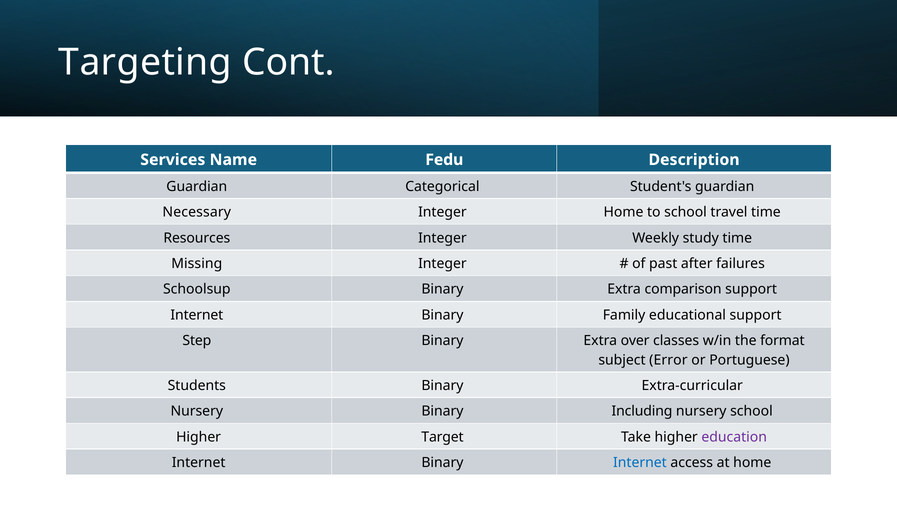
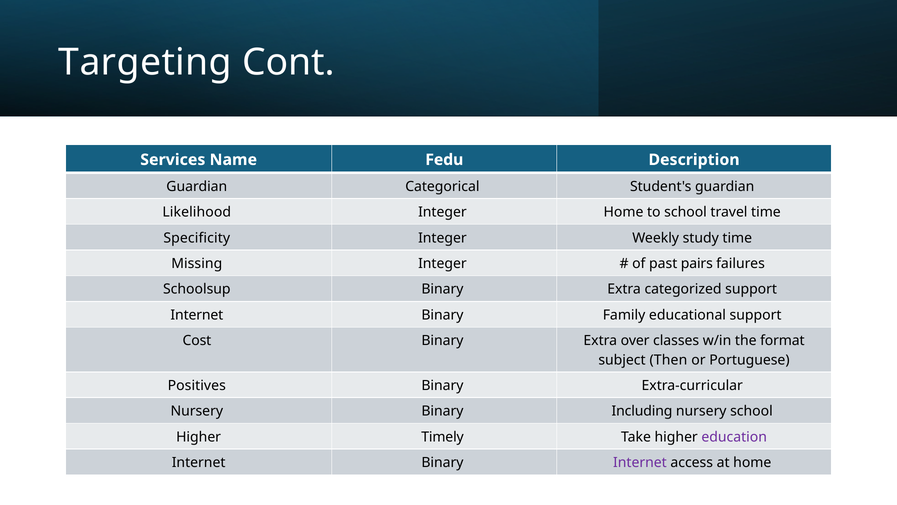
Necessary: Necessary -> Likelihood (197, 212)
Resources: Resources -> Specificity (197, 238)
after: after -> pairs (697, 263)
comparison: comparison -> categorized (683, 289)
Step: Step -> Cost (197, 340)
Error: Error -> Then (668, 360)
Students: Students -> Positives (197, 385)
Target: Target -> Timely (443, 436)
Internet colour: blue -> purple (640, 462)
